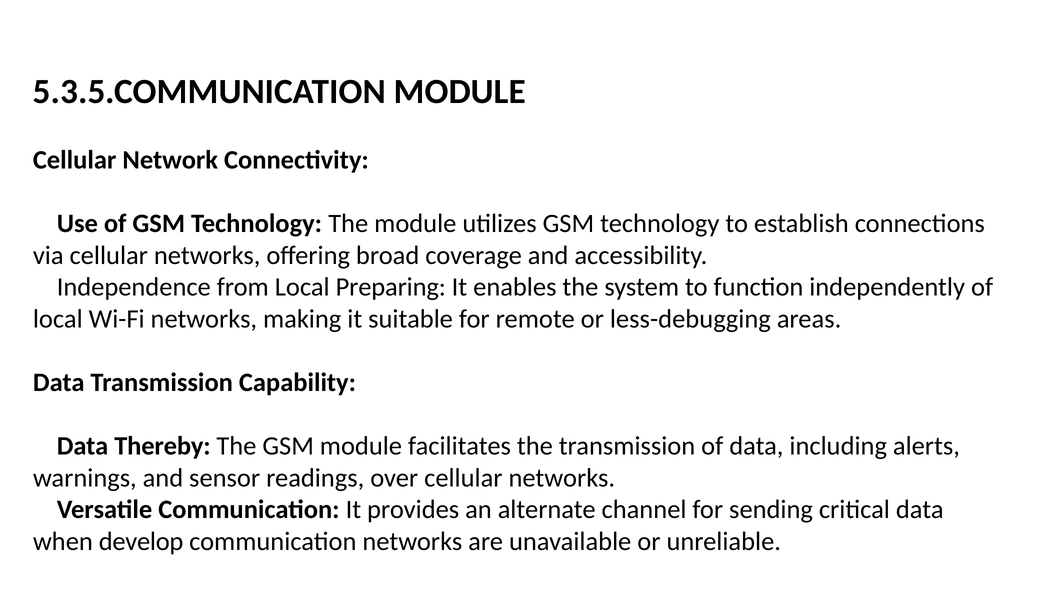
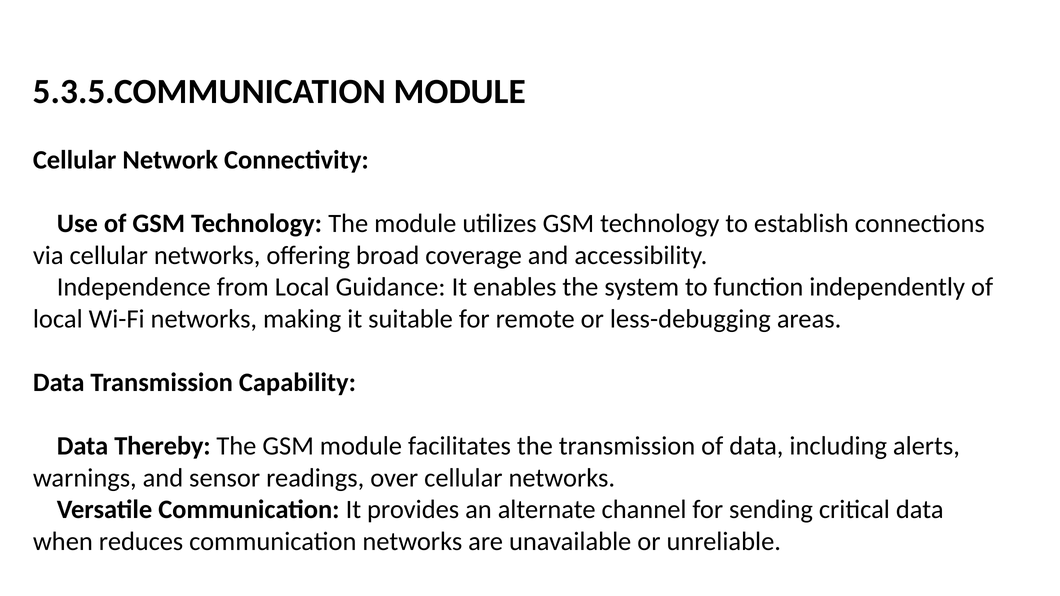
Preparing: Preparing -> Guidance (391, 287)
develop: develop -> reduces (141, 542)
